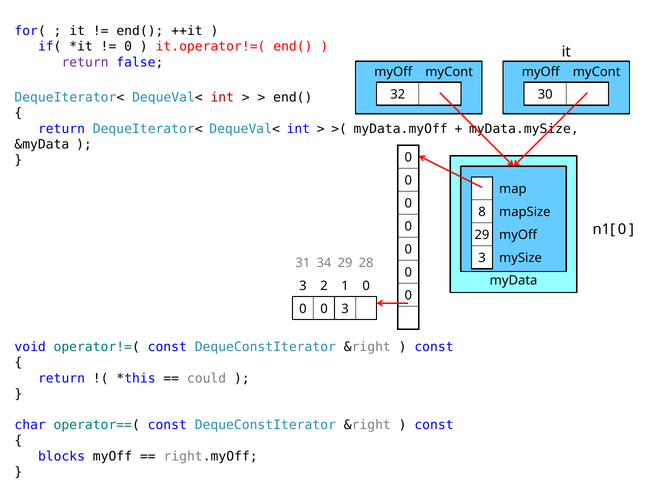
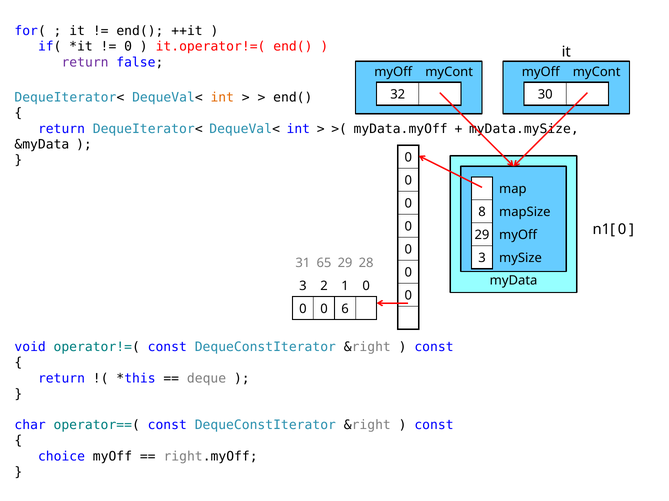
int colour: red -> orange (222, 98)
34: 34 -> 65 (324, 263)
0 3: 3 -> 6 (345, 309)
could: could -> deque (207, 379)
blocks: blocks -> choice (62, 457)
